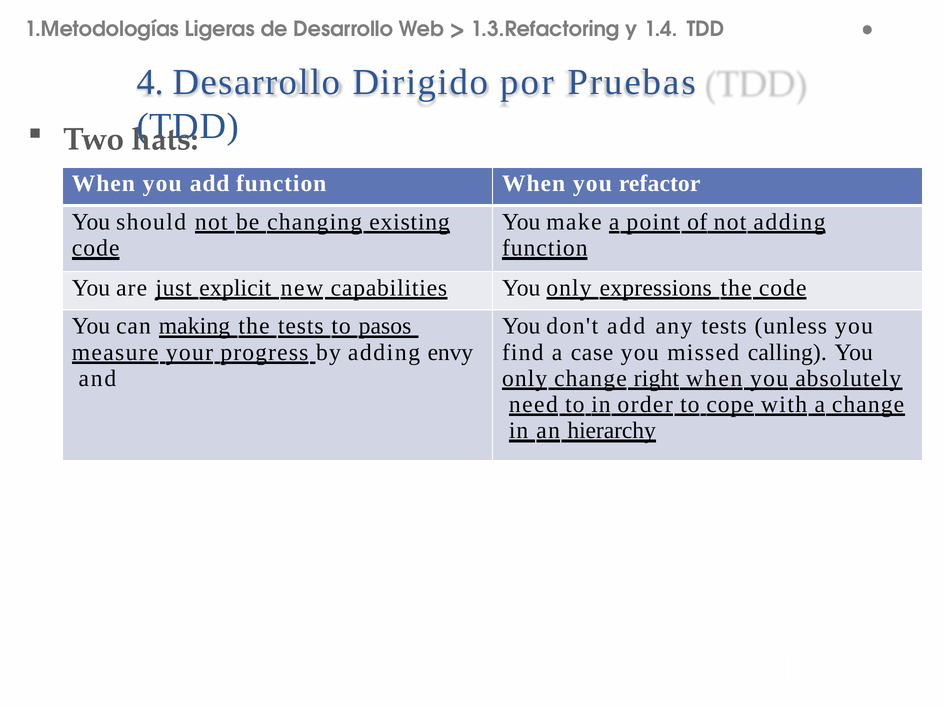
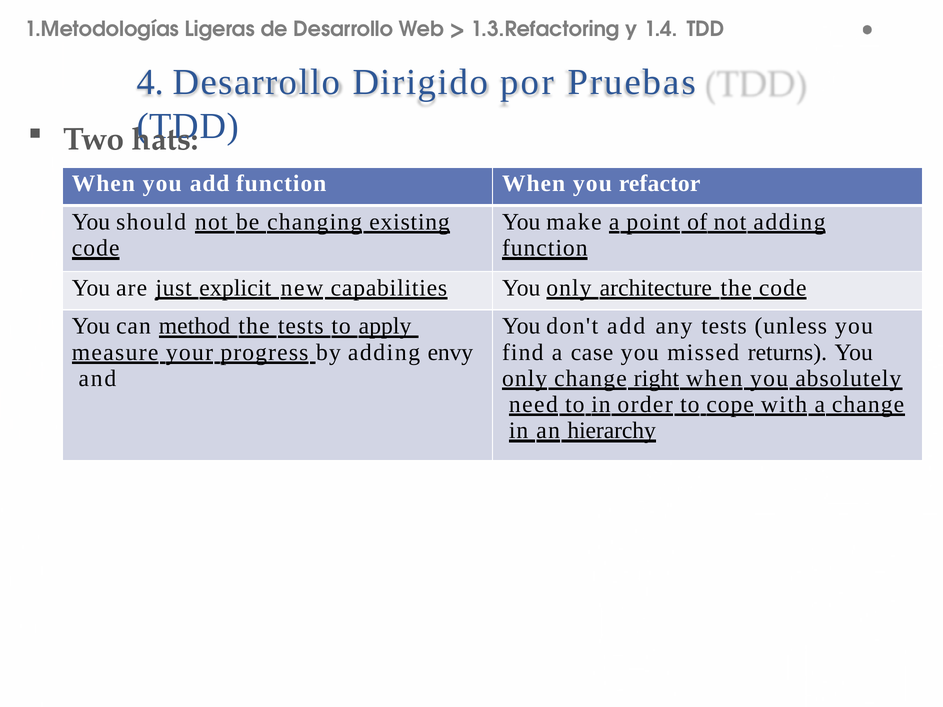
expressions: expressions -> architecture (656, 288)
making: making -> method (194, 326)
pasos: pasos -> apply (385, 326)
calling: calling -> returns (787, 352)
